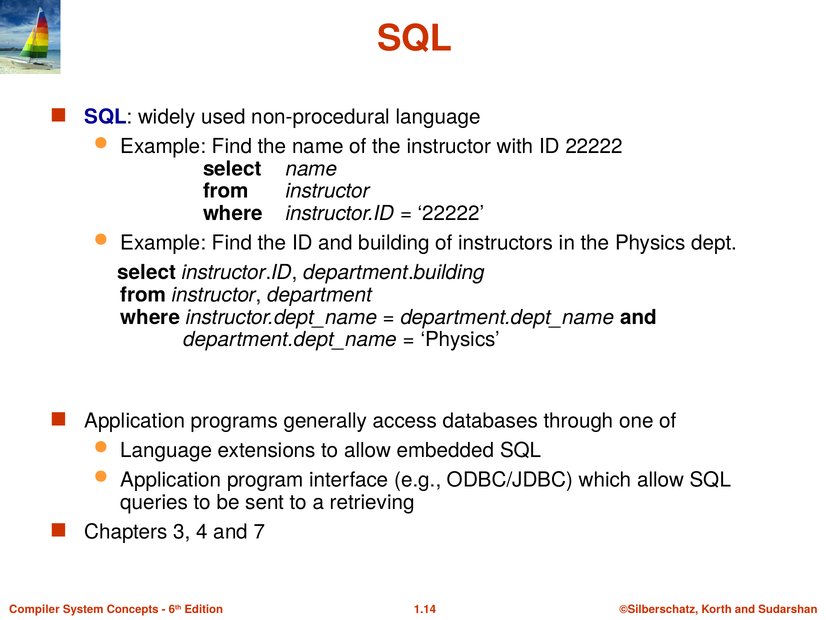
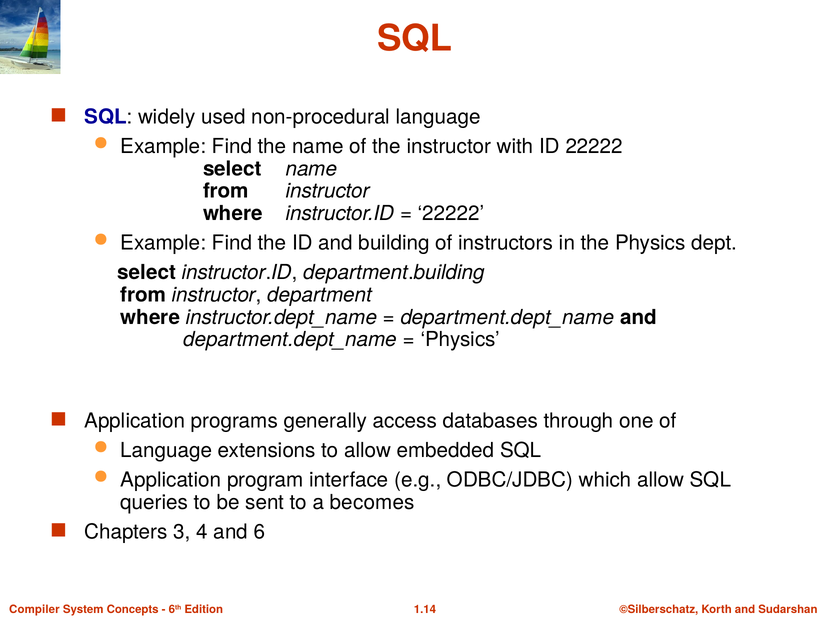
retrieving: retrieving -> becomes (372, 502)
7: 7 -> 6 (259, 531)
